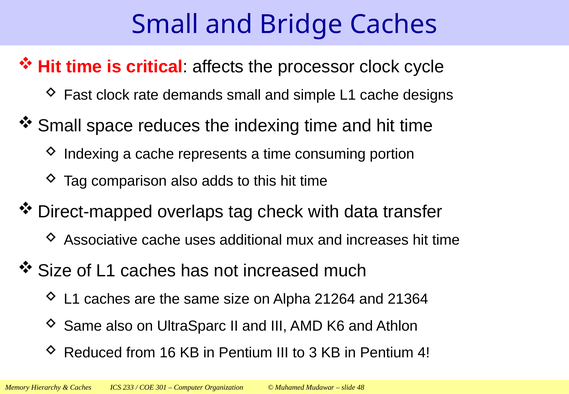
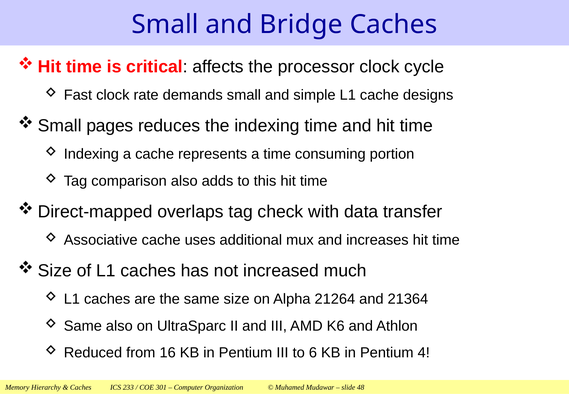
space: space -> pages (110, 126)
3: 3 -> 6 (313, 353)
